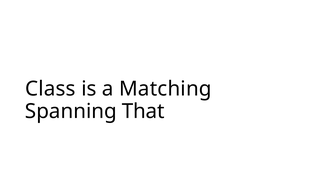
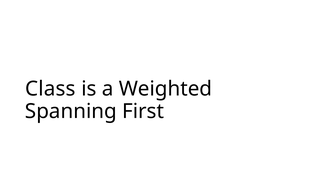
Matching: Matching -> Weighted (165, 89)
That: That -> First (143, 111)
